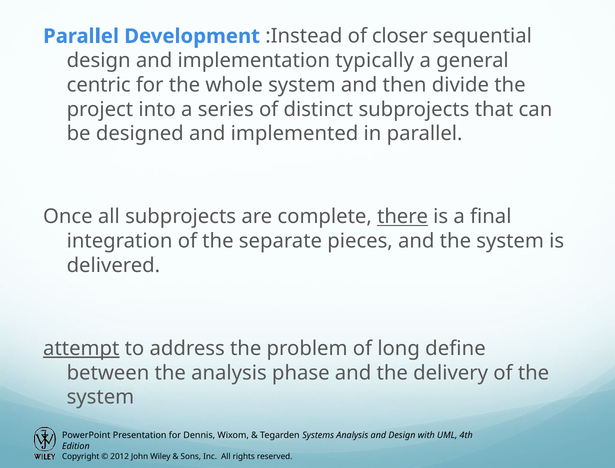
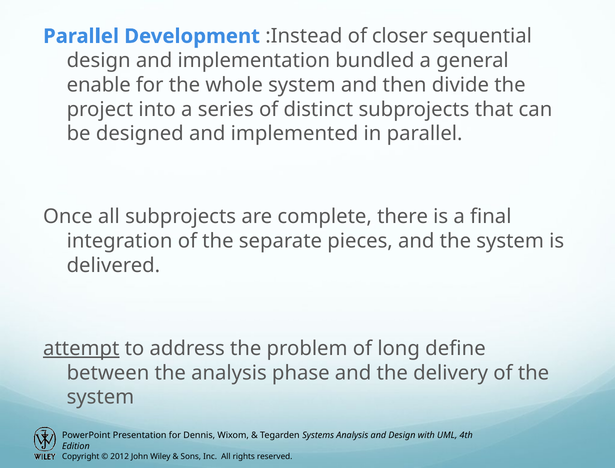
typically: typically -> bundled (375, 61)
centric: centric -> enable (99, 85)
there underline: present -> none (403, 217)
